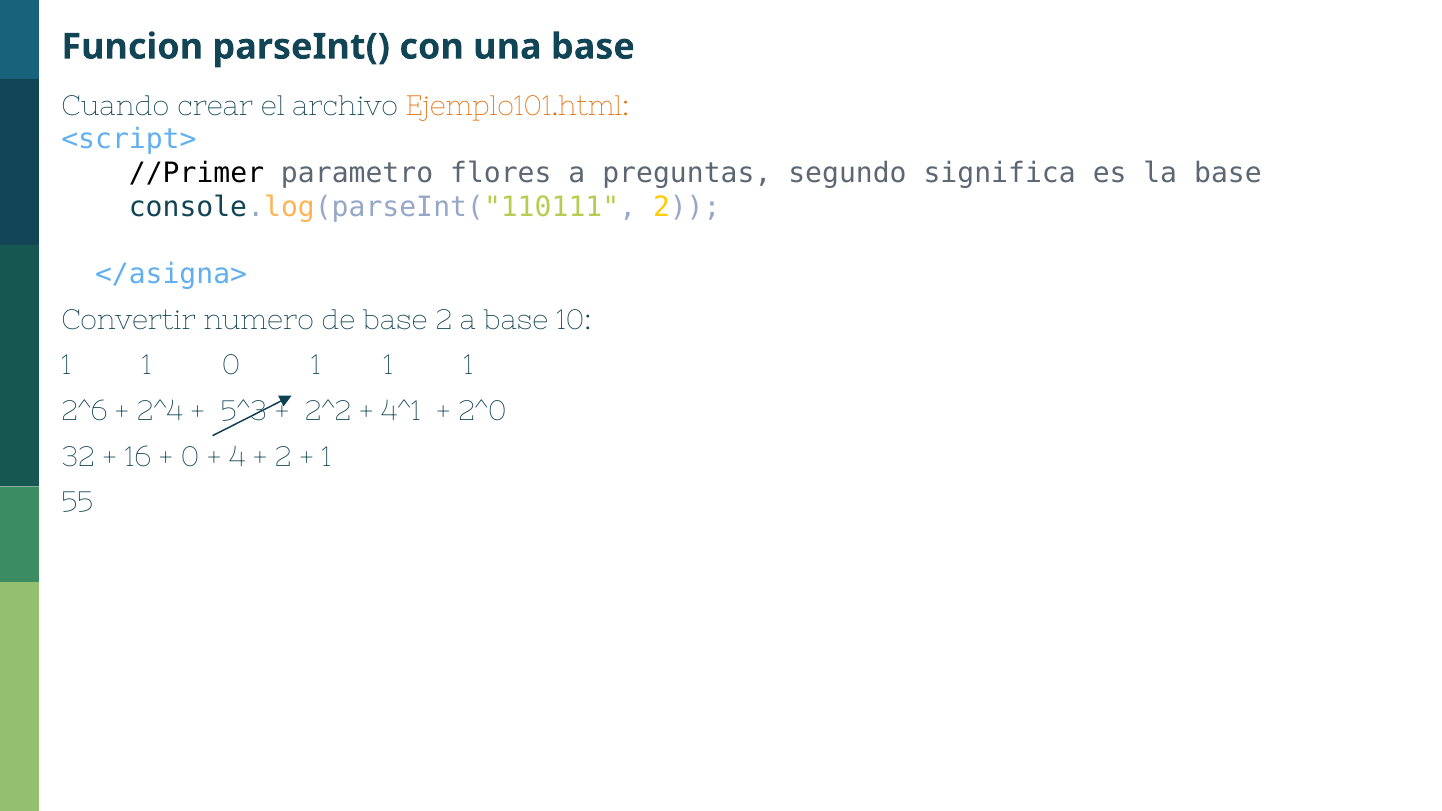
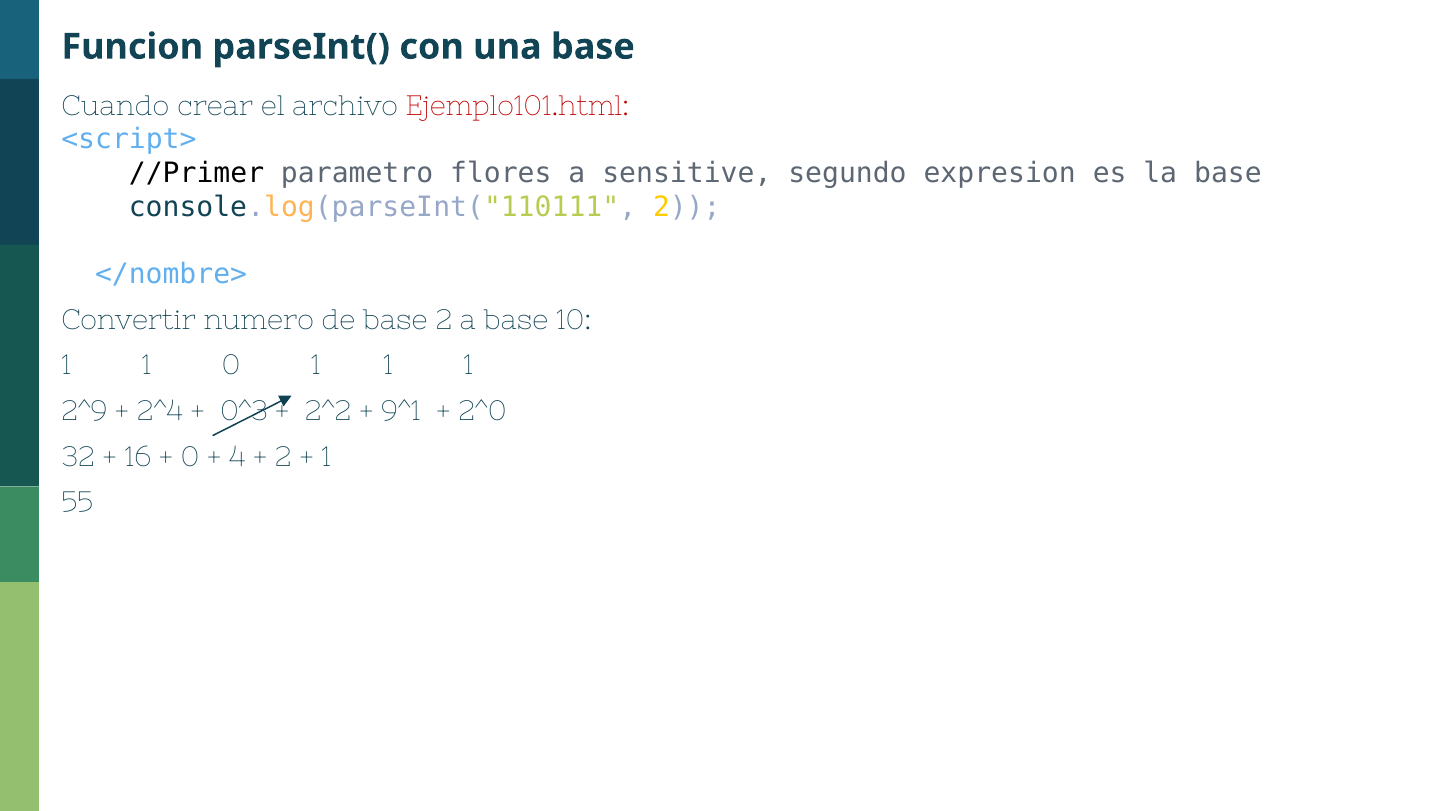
Ejemplo101.html colour: orange -> red (518, 106)
preguntas: preguntas -> sensitive (687, 173)
significa: significa -> expresion (1000, 173)
</asigna>: </asigna> -> </nombre> (171, 274)
2^6: 2^6 -> 2^9 (84, 411)
5^3: 5^3 -> 0^3 (244, 411)
4^1: 4^1 -> 9^1 (401, 411)
